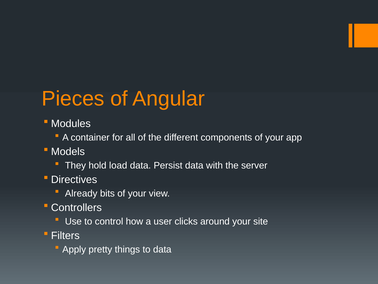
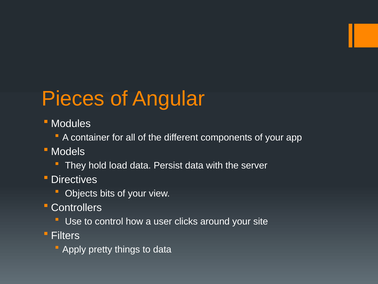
Already: Already -> Objects (81, 193)
